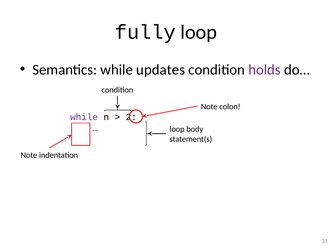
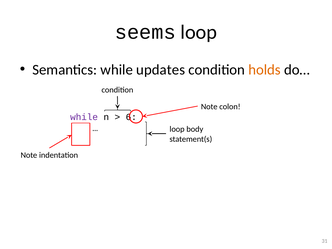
fully: fully -> seems (145, 32)
holds colour: purple -> orange (265, 70)
2: 2 -> 6 (131, 117)
